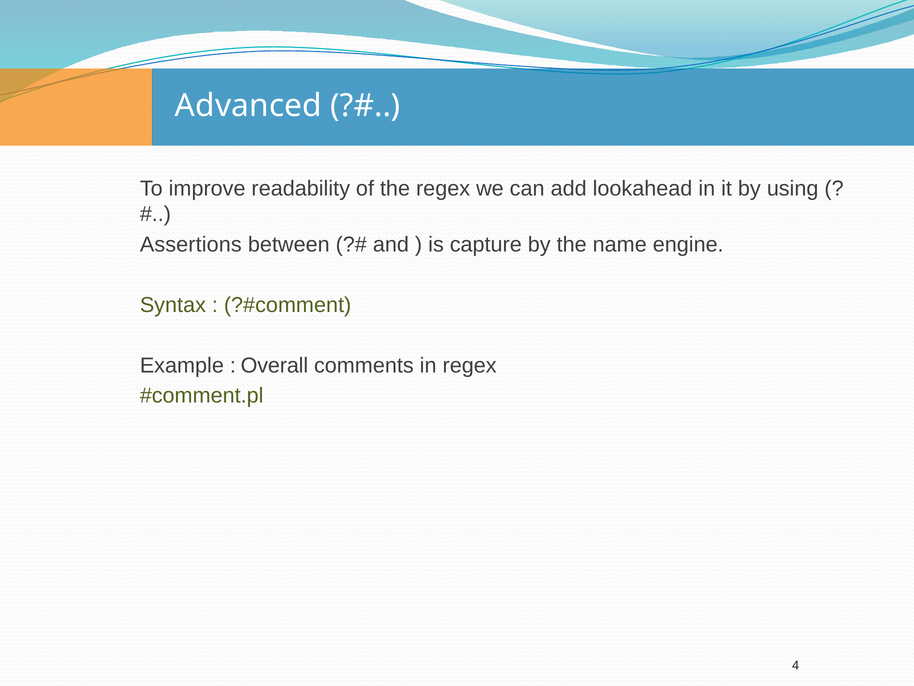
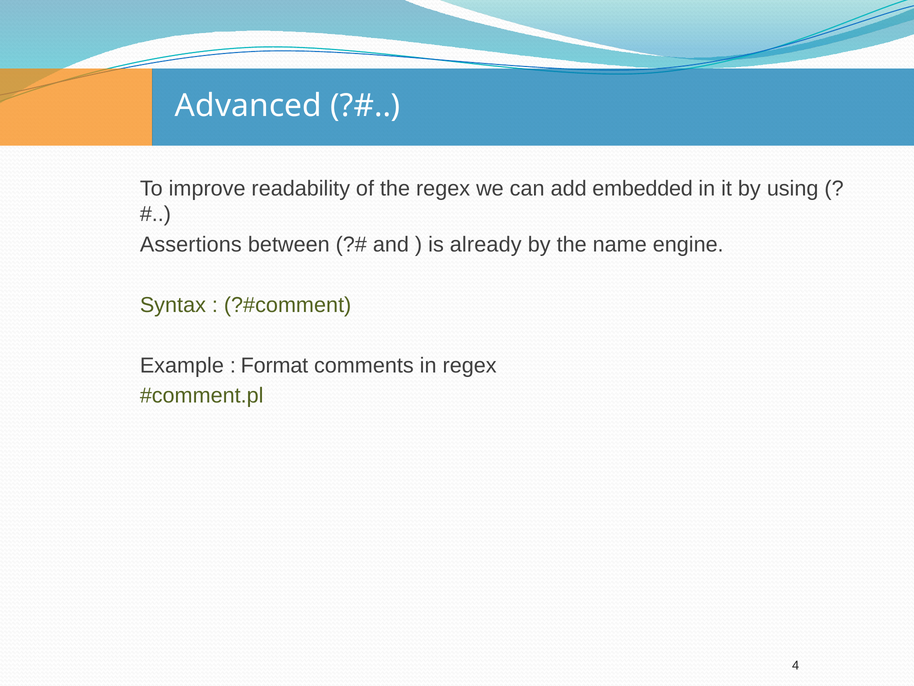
lookahead: lookahead -> embedded (643, 188)
capture: capture -> already (486, 244)
Overall: Overall -> Format (274, 365)
